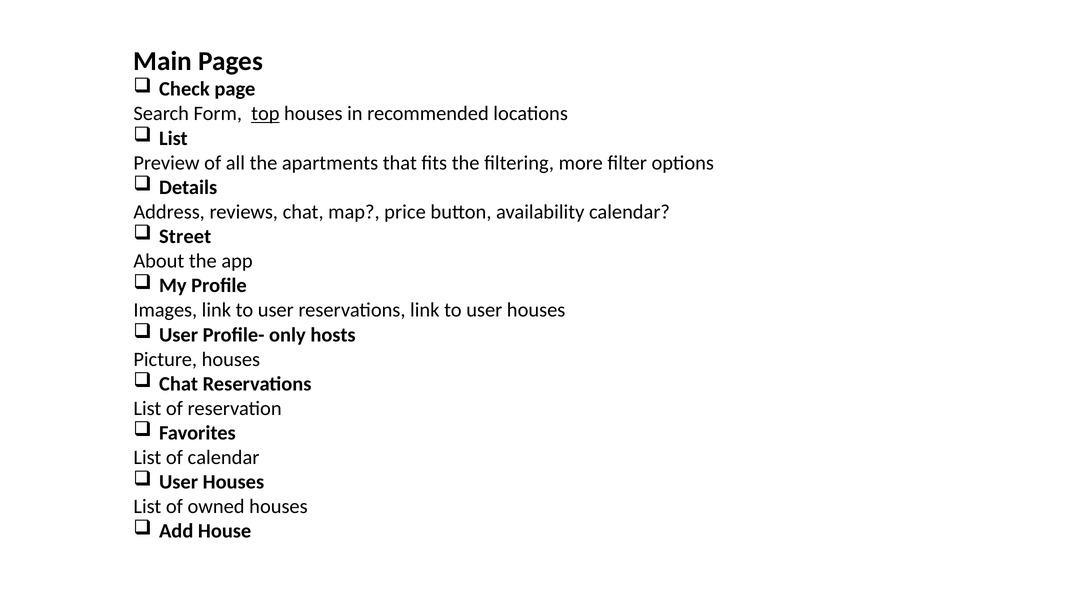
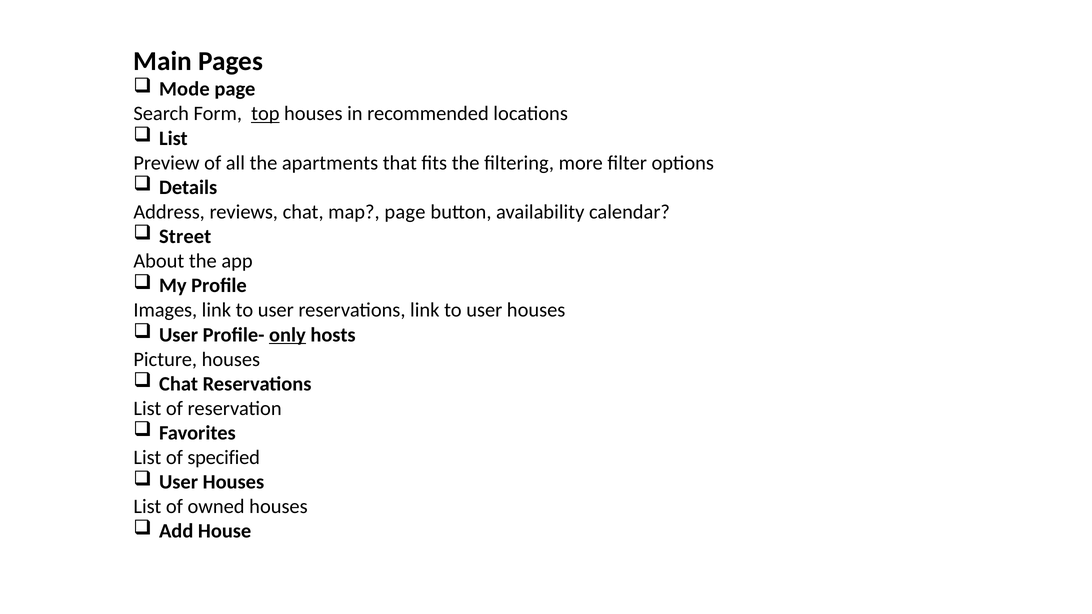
Check: Check -> Mode (184, 89)
map price: price -> page (405, 212)
only underline: none -> present (287, 335)
of calendar: calendar -> specified (224, 458)
